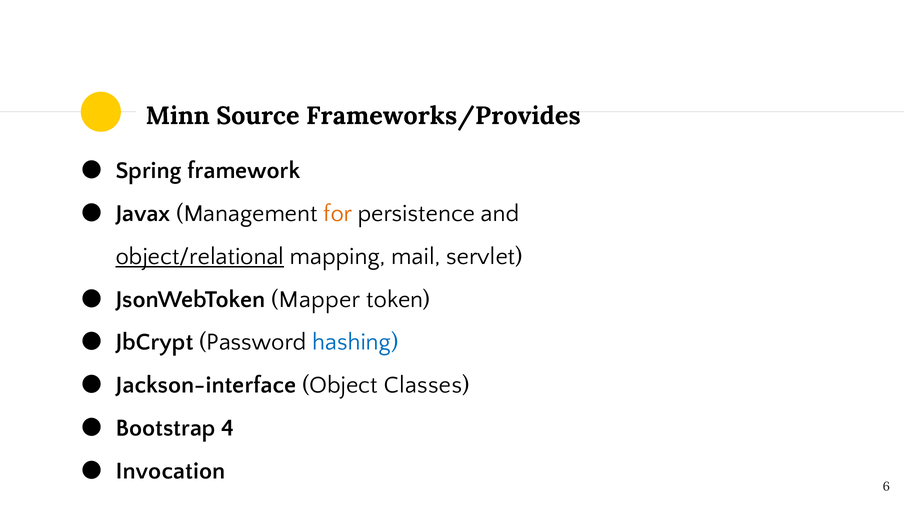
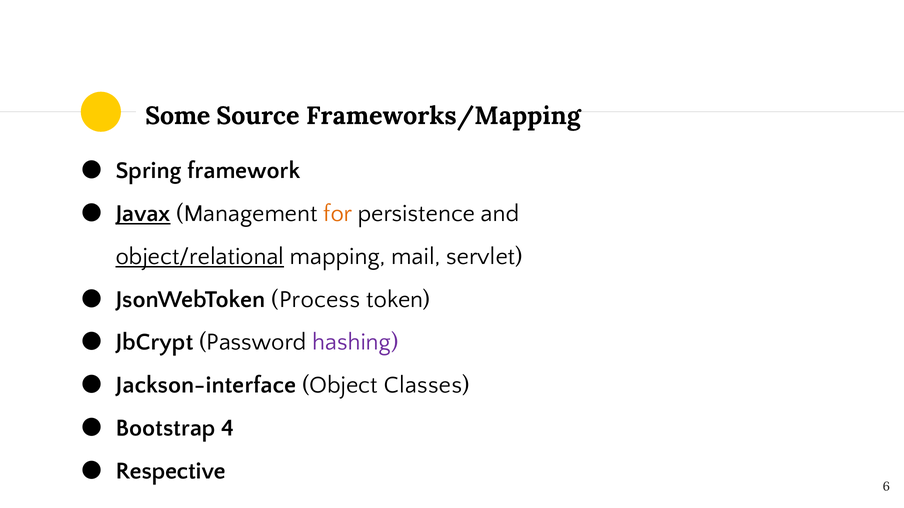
Minn: Minn -> Some (178, 116)
Frameworks/Provides: Frameworks/Provides -> Frameworks/Mapping (443, 116)
Javax underline: none -> present (143, 214)
Mapper: Mapper -> Process (316, 300)
hashing colour: blue -> purple (355, 342)
Invocation: Invocation -> Respective (171, 471)
